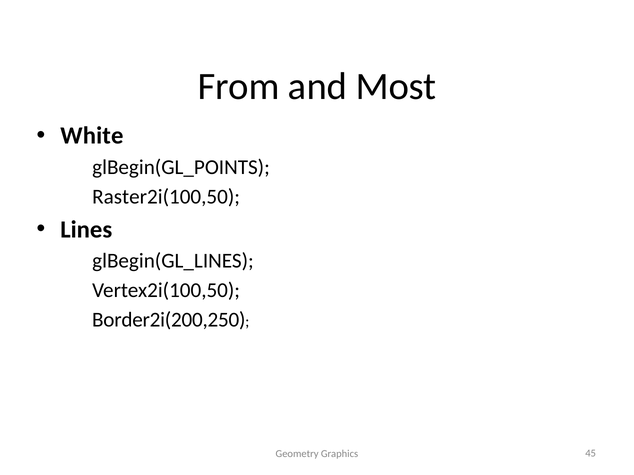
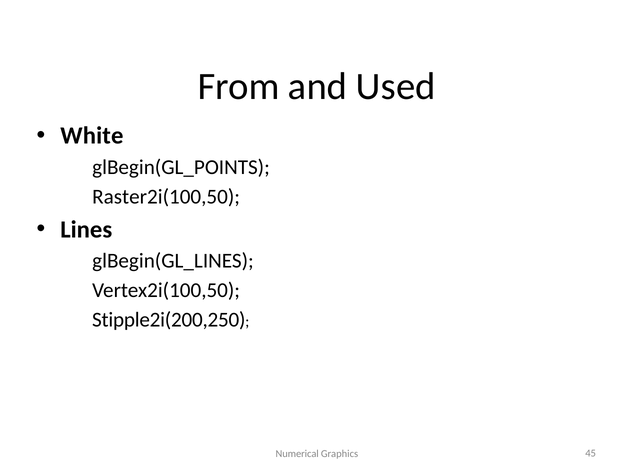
Most: Most -> Used (396, 87)
Border2i(200,250: Border2i(200,250 -> Stipple2i(200,250 (169, 320)
Geometry: Geometry -> Numerical (297, 454)
